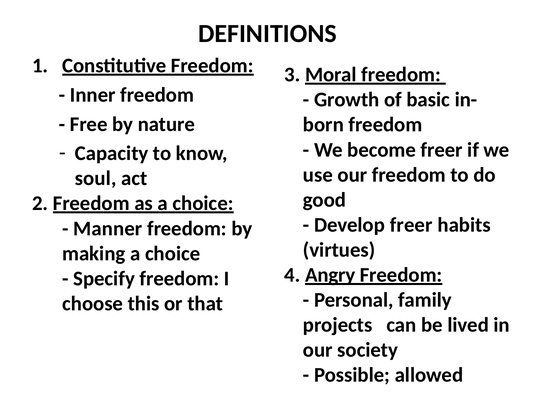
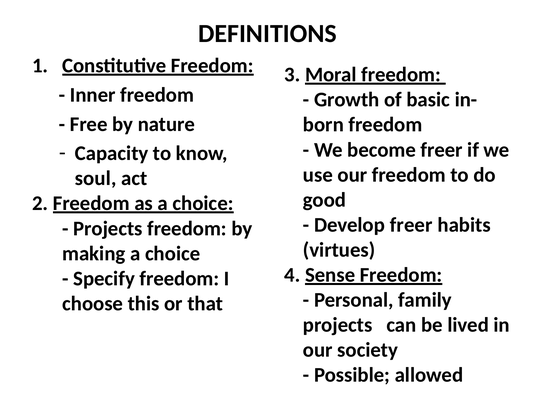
Manner: Manner -> Projects (108, 228)
Angry: Angry -> Sense (330, 274)
